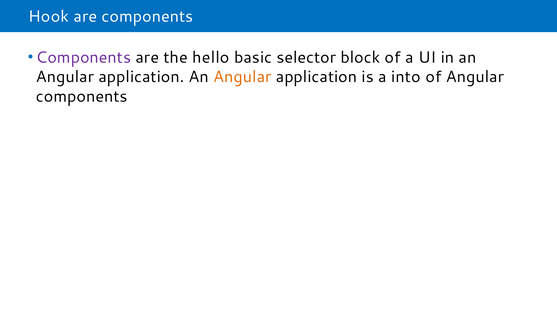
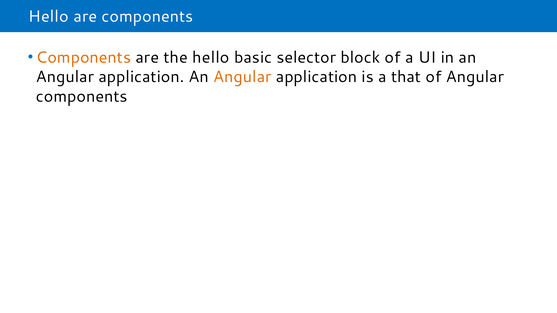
Hook: Hook -> Hello (49, 17)
Components colour: purple -> orange (84, 58)
into: into -> that (406, 77)
